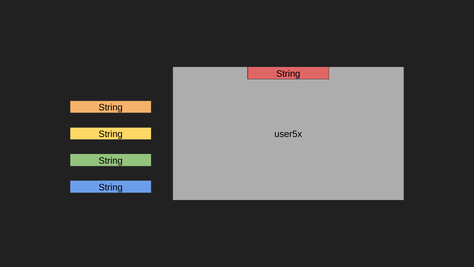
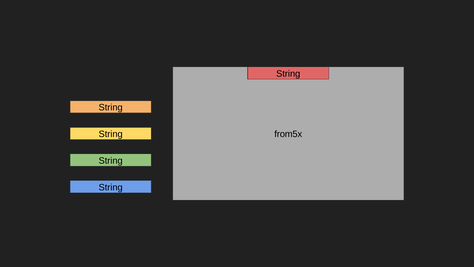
user5x: user5x -> from5x (288, 134)
